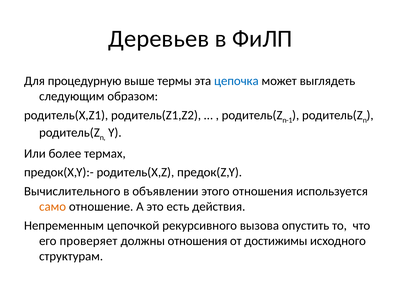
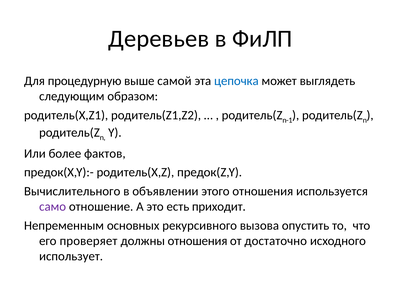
термы: термы -> самой (174, 81)
термах: термах -> фактов (105, 153)
само colour: orange -> purple (53, 207)
действия: действия -> приходит (219, 207)
цепочкой: цепочкой -> основных (133, 225)
достижимы: достижимы -> достаточно (276, 241)
структурам: структурам -> использует (71, 256)
